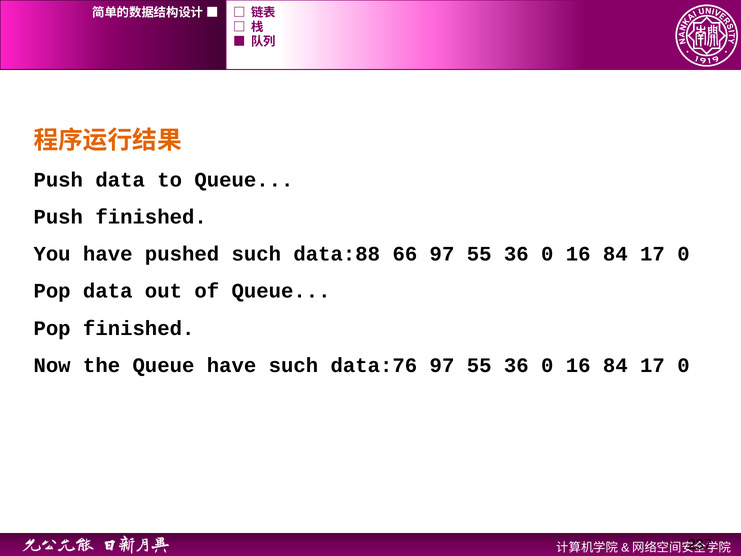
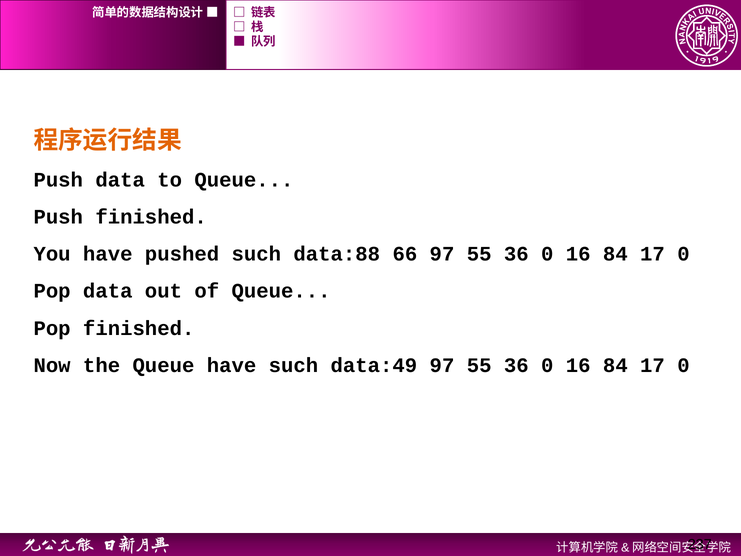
data:76: data:76 -> data:49 (374, 365)
